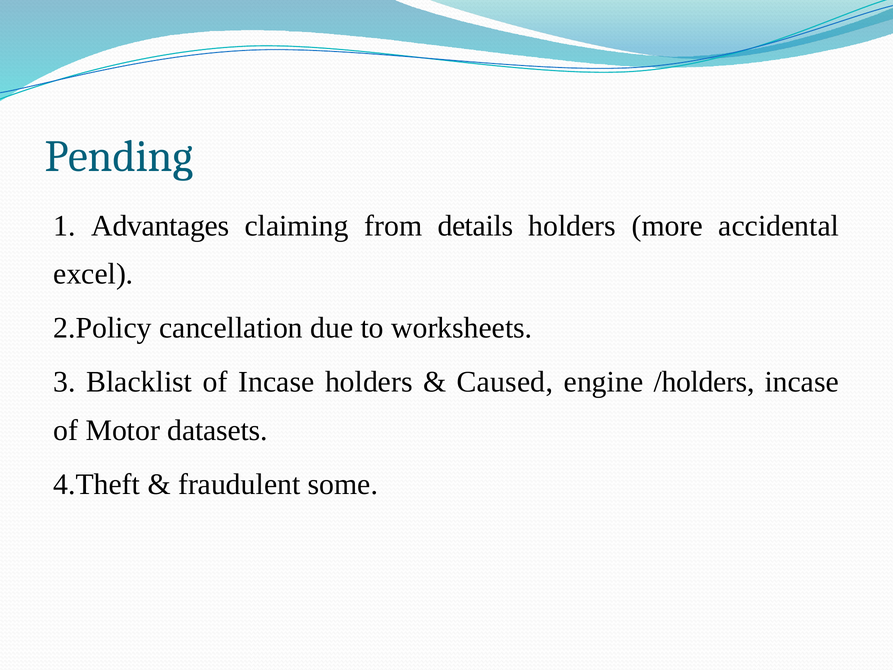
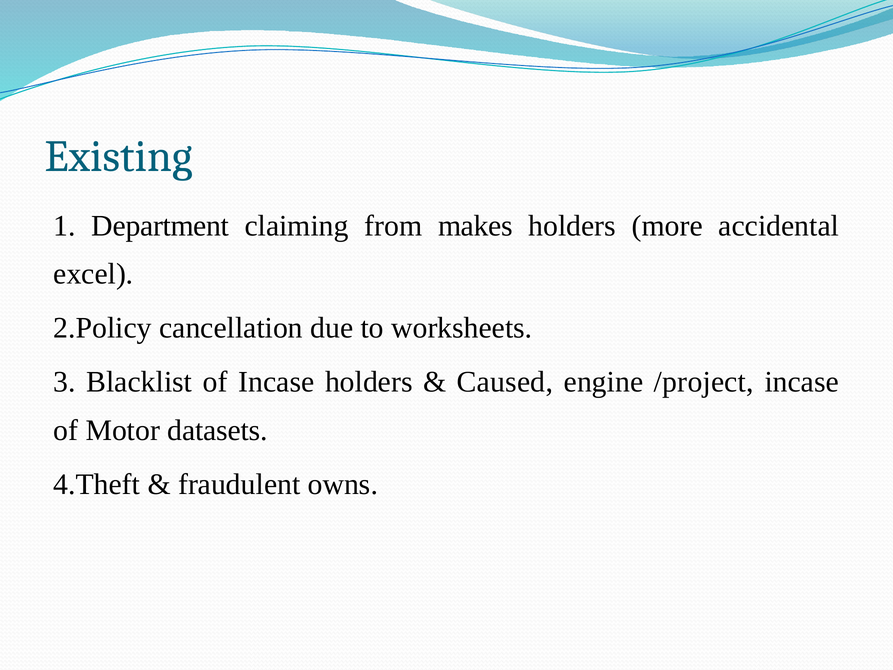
Pending: Pending -> Existing (119, 157)
Advantages: Advantages -> Department (160, 226)
details: details -> makes (475, 226)
/holders: /holders -> /project (704, 382)
some: some -> owns (343, 484)
